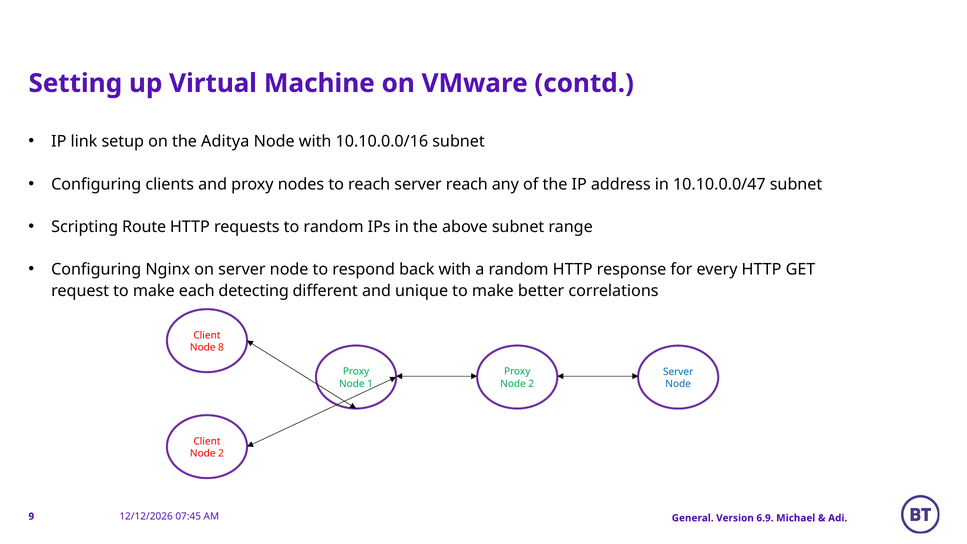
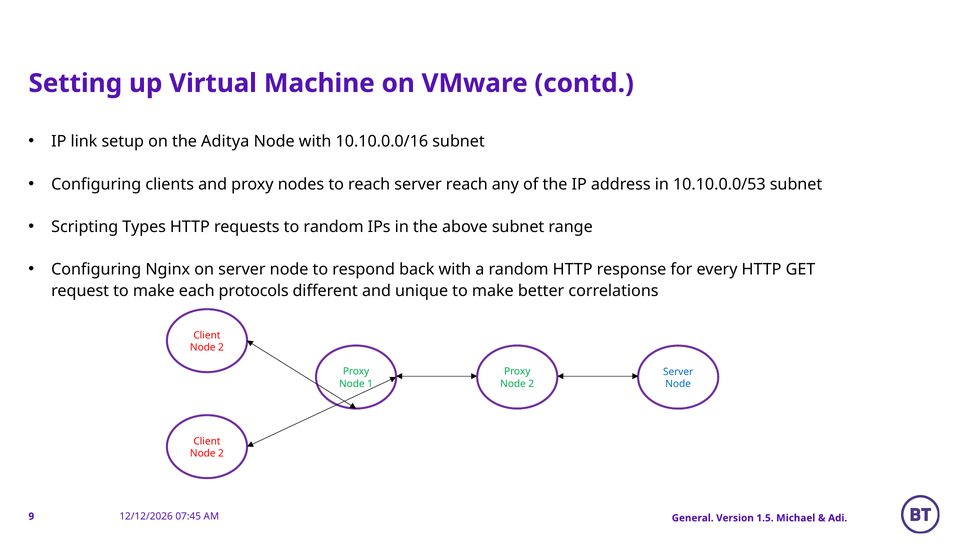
10.10.0.0/47: 10.10.0.0/47 -> 10.10.0.0/53 (719, 184)
Route: Route -> Types (144, 227)
detecting: detecting -> protocols (254, 291)
8: 8 -> 2 (221, 347)
6.9: 6.9 -> 1.5 (765, 518)
